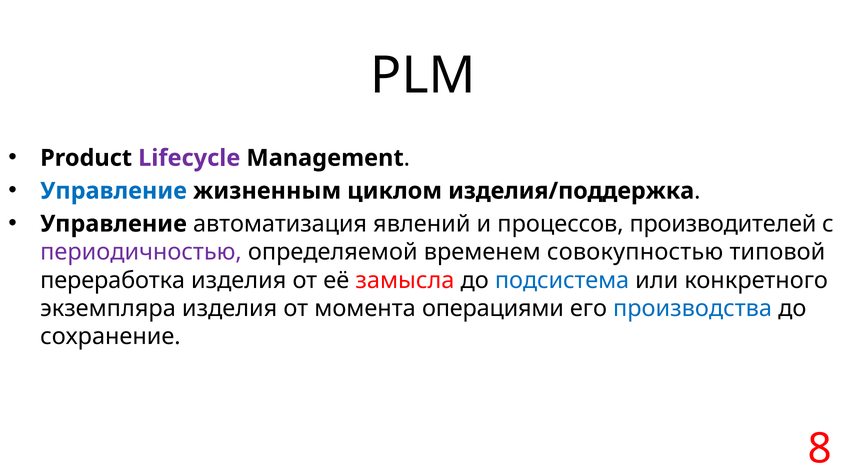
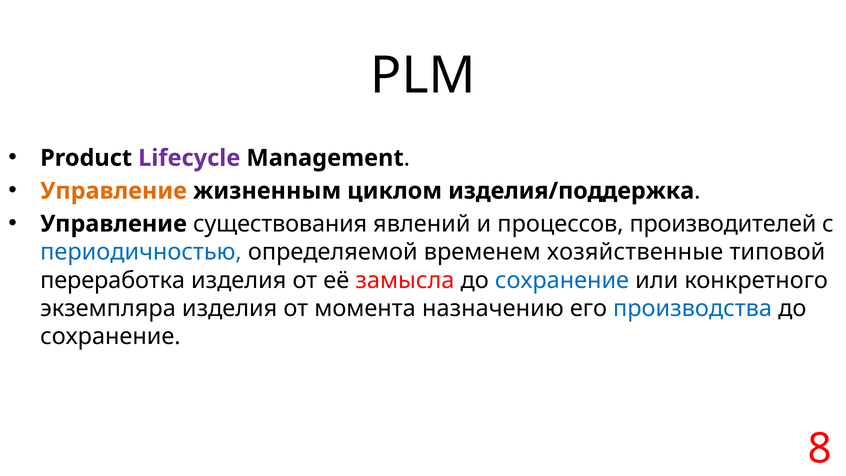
Управление colour: blue -> orange (114, 191)
автоматизация: автоматизация -> существования (280, 224)
периодичностью colour: purple -> blue (141, 252)
совокупностью: совокупностью -> хозяйственные (635, 252)
замысла до подсистема: подсистема -> сохранение (562, 280)
операциями: операциями -> назначению (493, 308)
